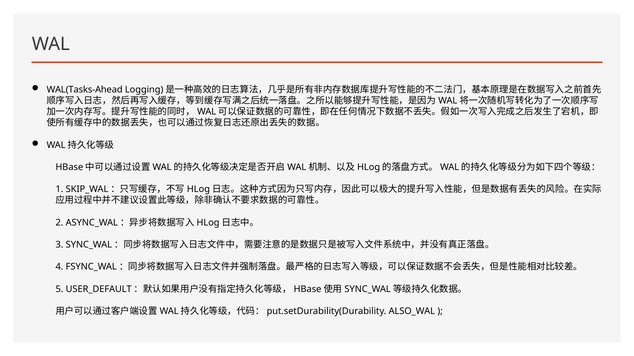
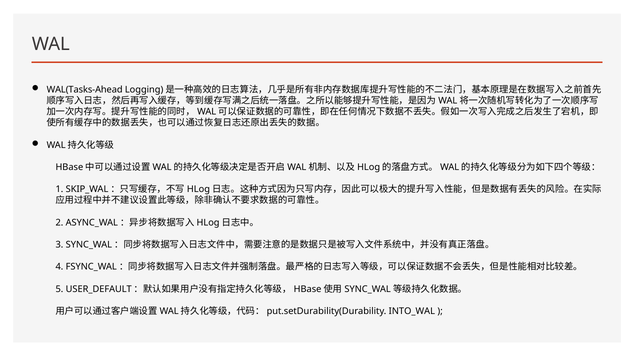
ALSO_WAL: ALSO_WAL -> INTO_WAL (412, 312)
